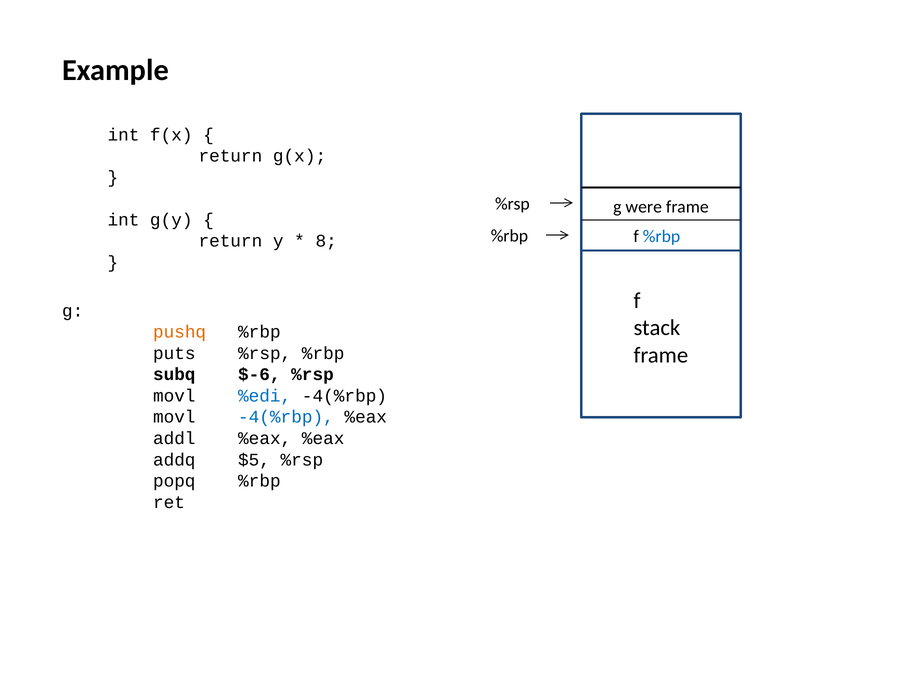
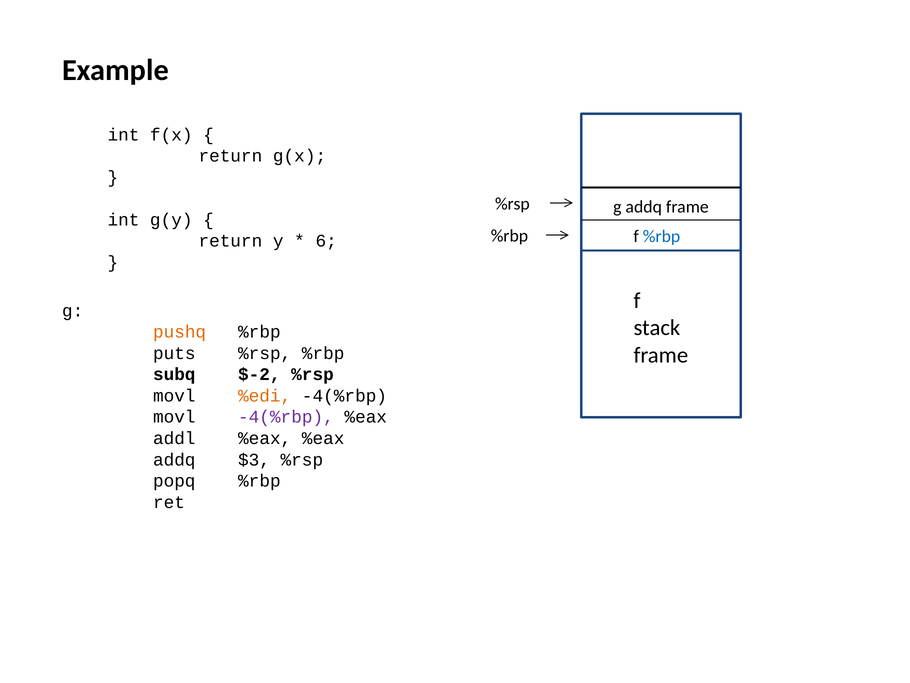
g were: were -> addq (644, 207)
8: 8 -> 6 (326, 241)
$-6: $-6 -> $-2 (259, 374)
%edi colour: blue -> orange (265, 396)
-4(%rbp colour: blue -> purple (286, 417)
$5: $5 -> $3 (254, 459)
